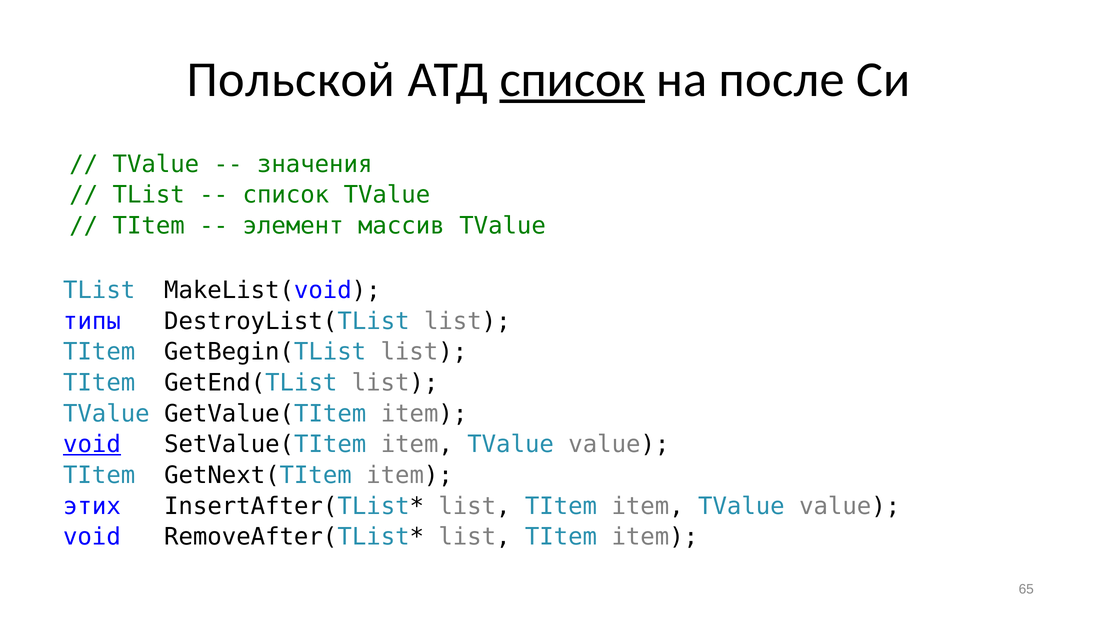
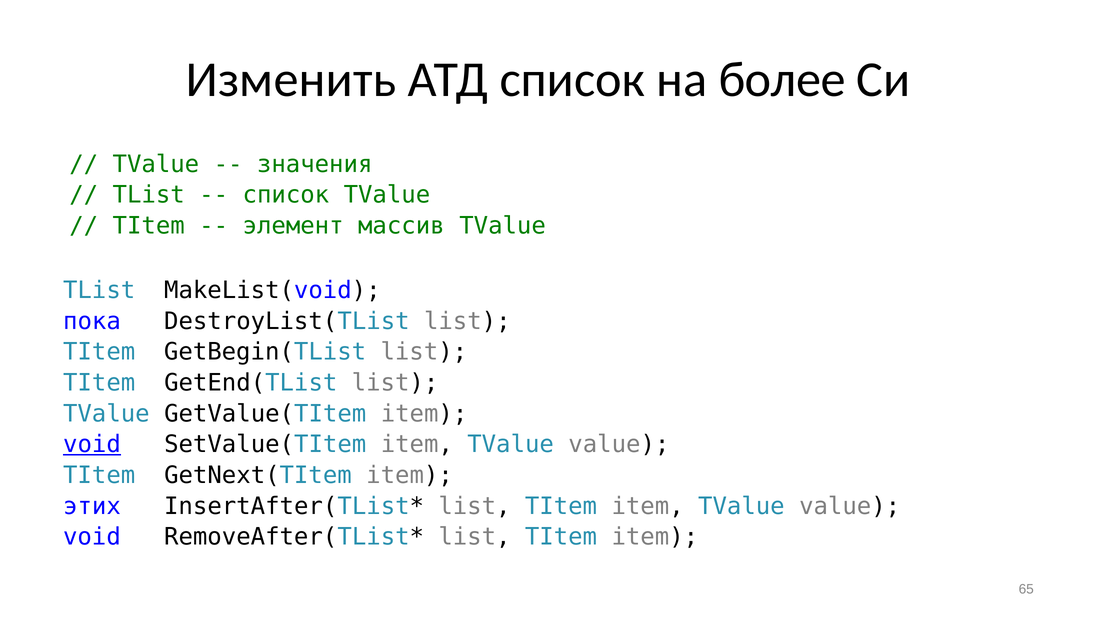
Польской: Польской -> Изменить (291, 80)
список underline: present -> none (572, 80)
после: после -> более (782, 80)
типы: типы -> пока (92, 321)
